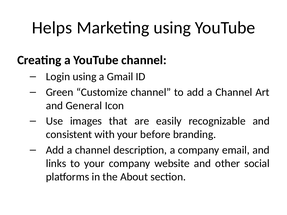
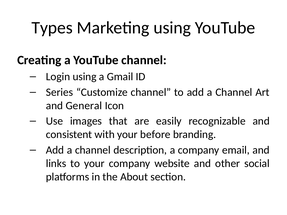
Helps: Helps -> Types (52, 28)
Green: Green -> Series (59, 92)
